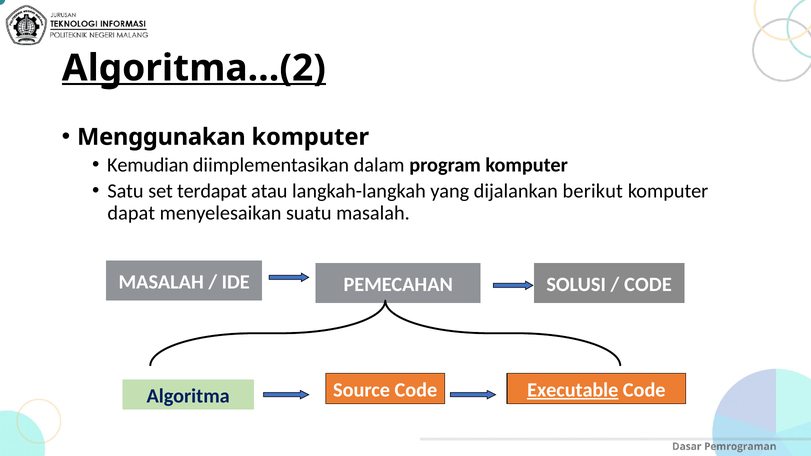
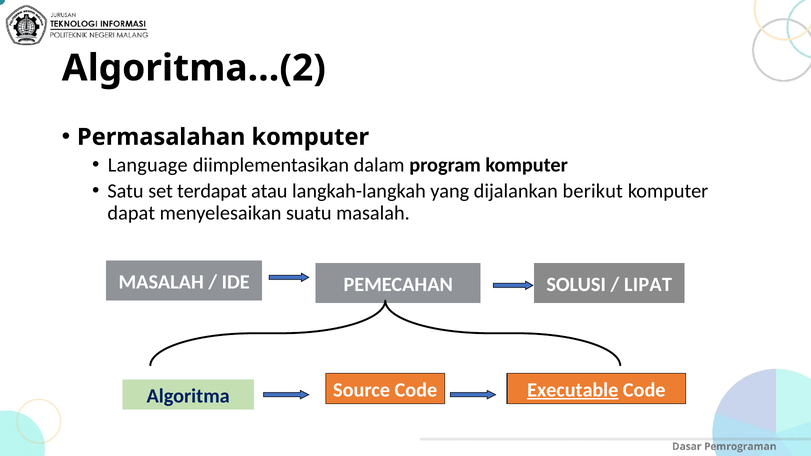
Algoritma…(2 underline: present -> none (194, 68)
Menggunakan: Menggunakan -> Permasalahan (161, 137)
Kemudian: Kemudian -> Language (148, 165)
CODE: CODE -> LIPAT (648, 284)
